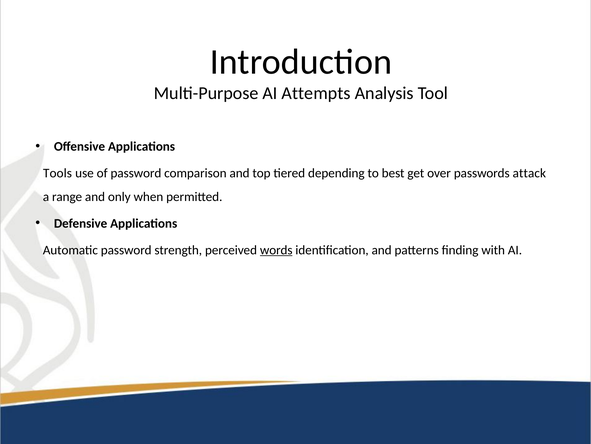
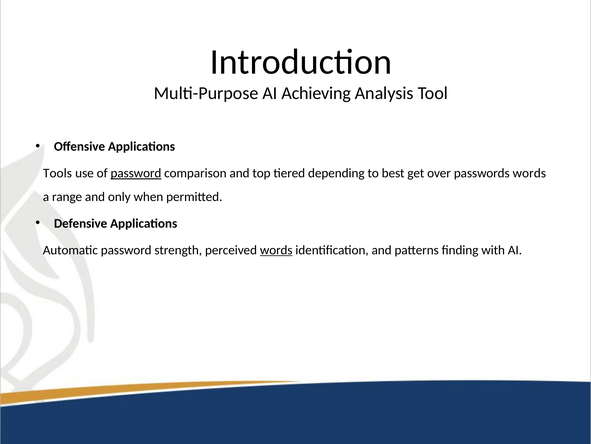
Attempts: Attempts -> Achieving (316, 93)
password underline: none -> present (136, 173)
passwords attack: attack -> words (529, 173)
